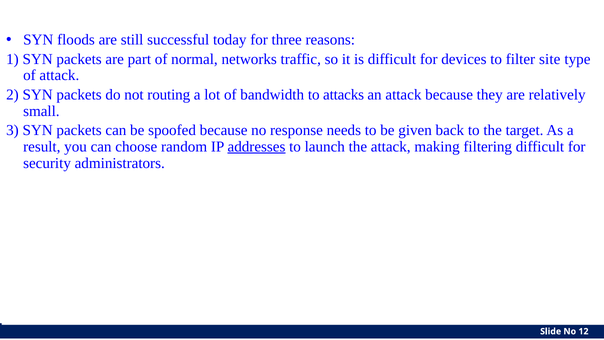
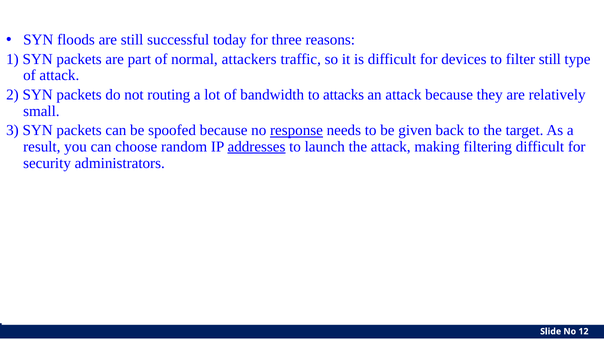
networks: networks -> attackers (249, 59)
filter site: site -> still (550, 59)
response underline: none -> present (296, 130)
